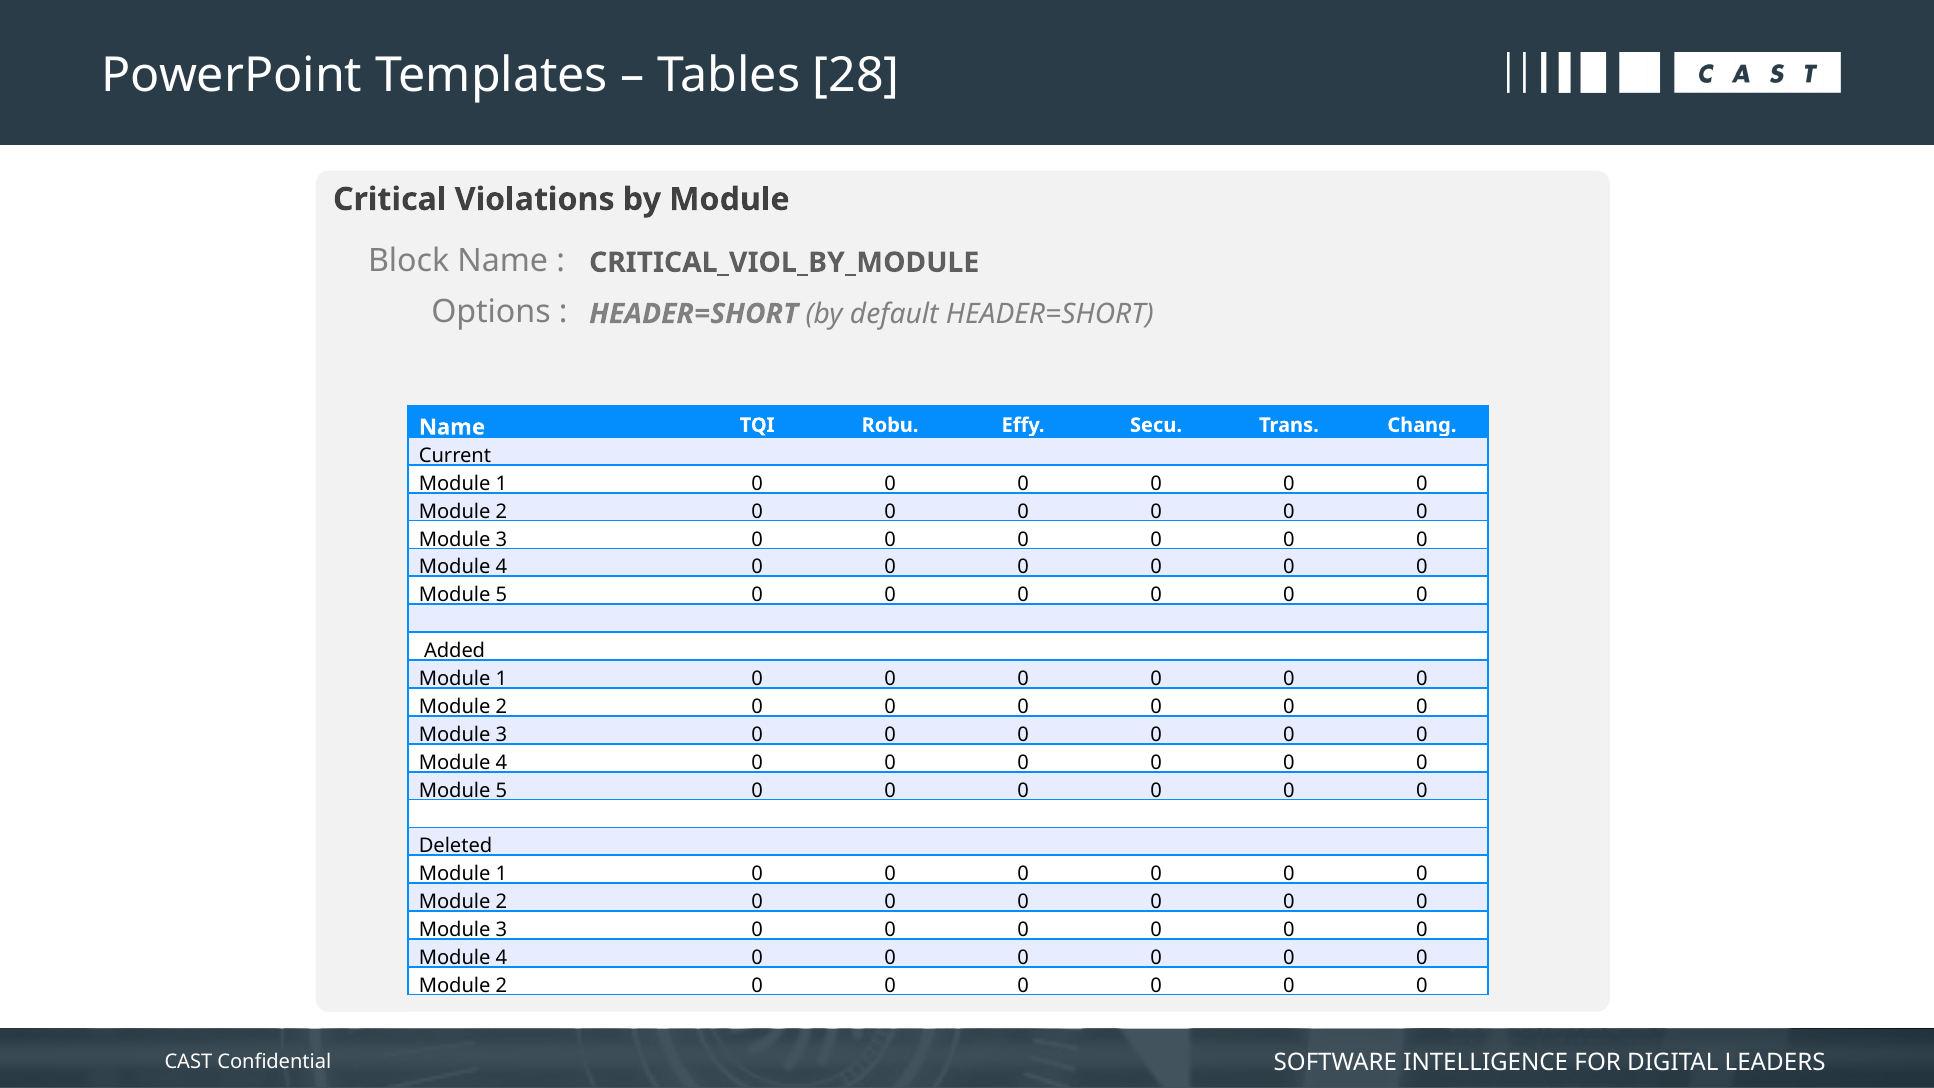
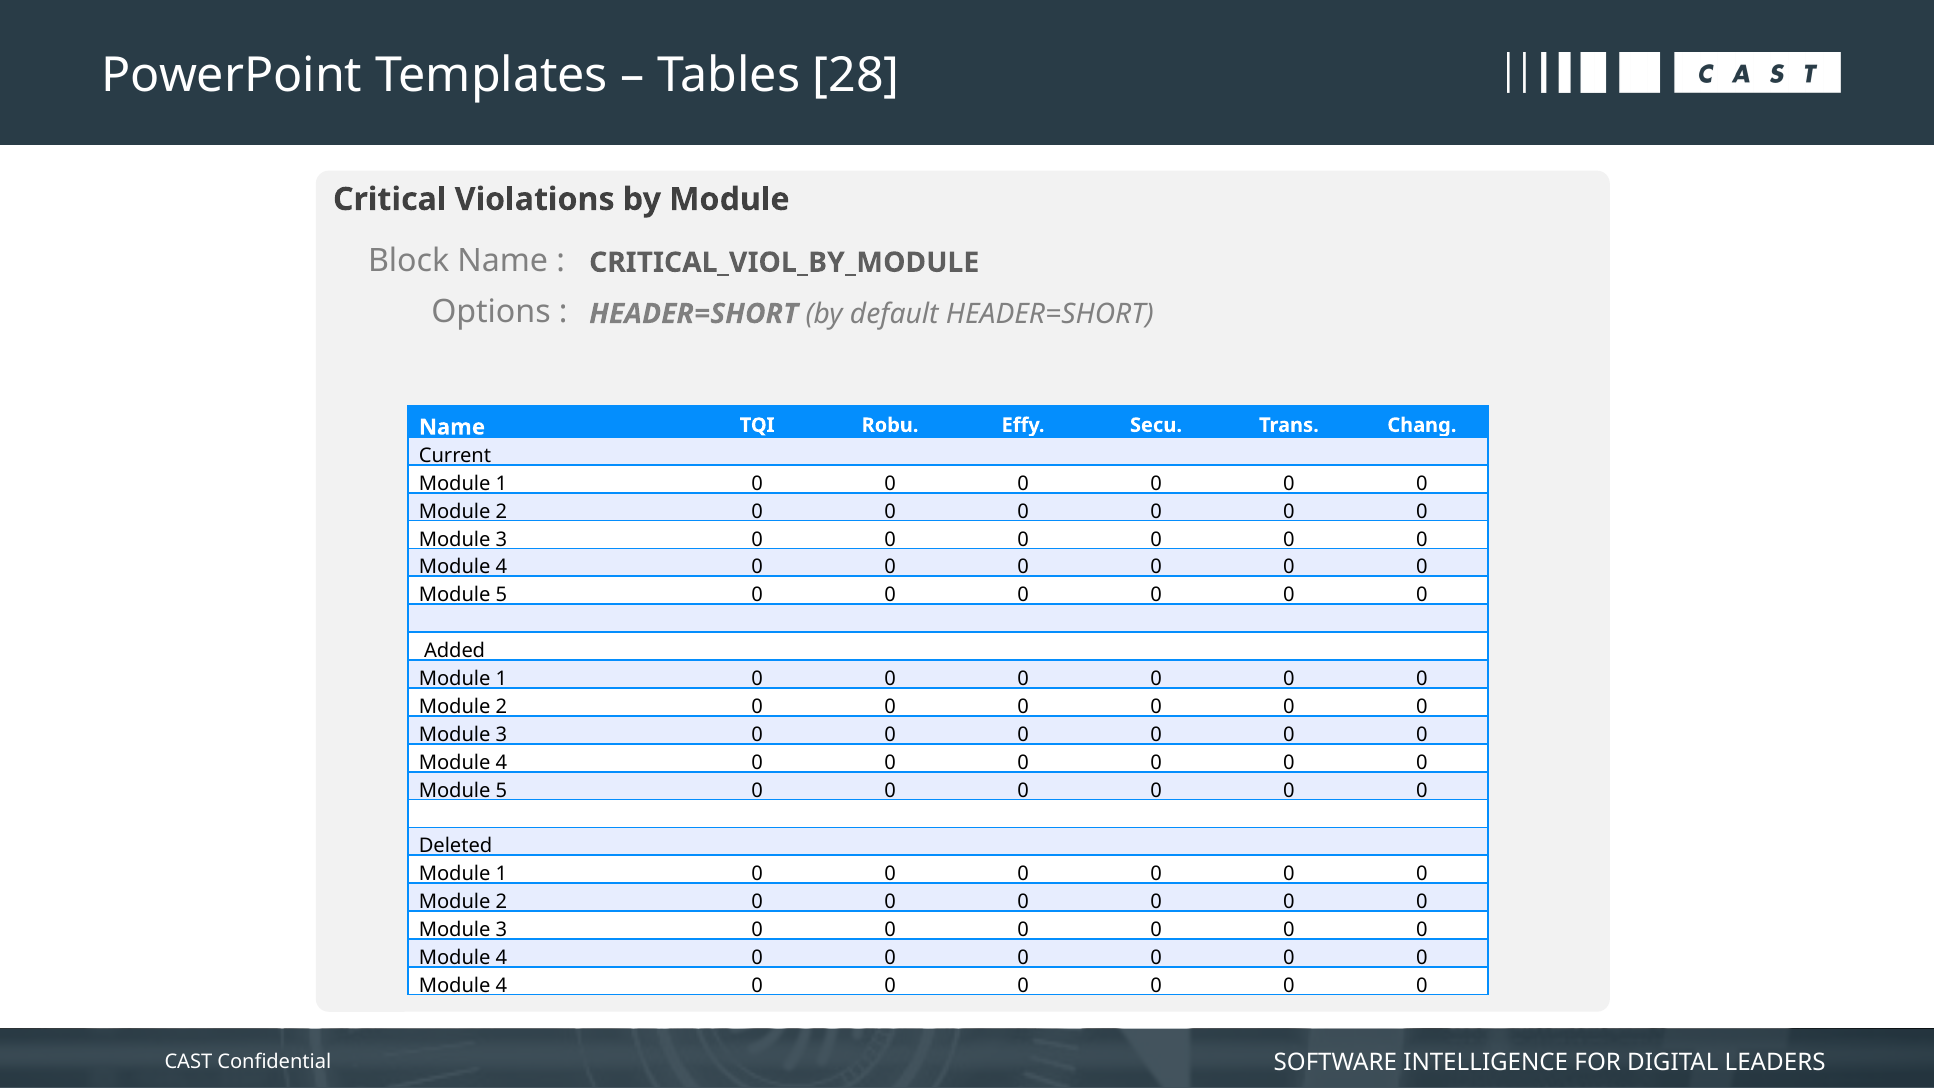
2: 2 -> 4 (501, 986)
